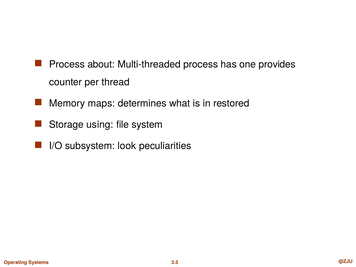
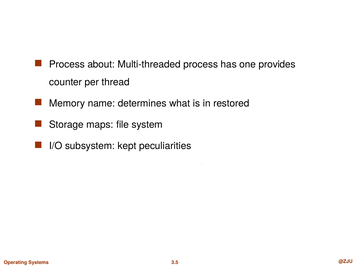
maps: maps -> name (101, 103)
using: using -> maps (100, 125)
look: look -> kept (127, 146)
